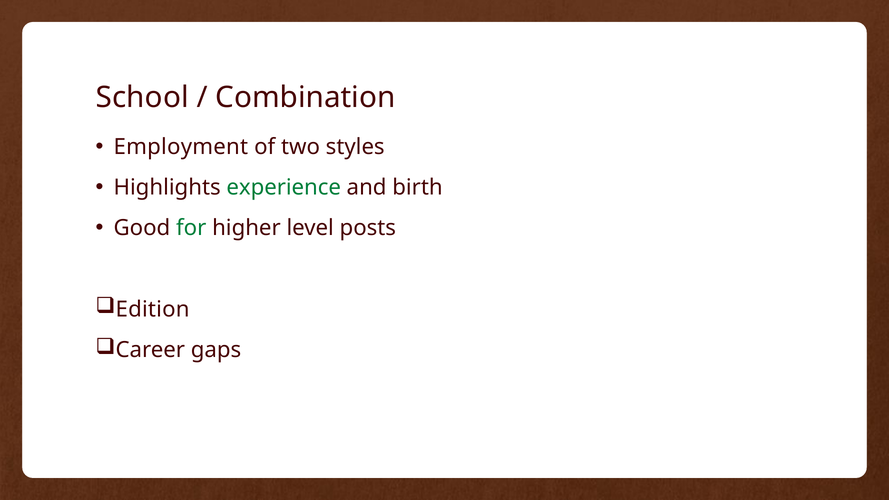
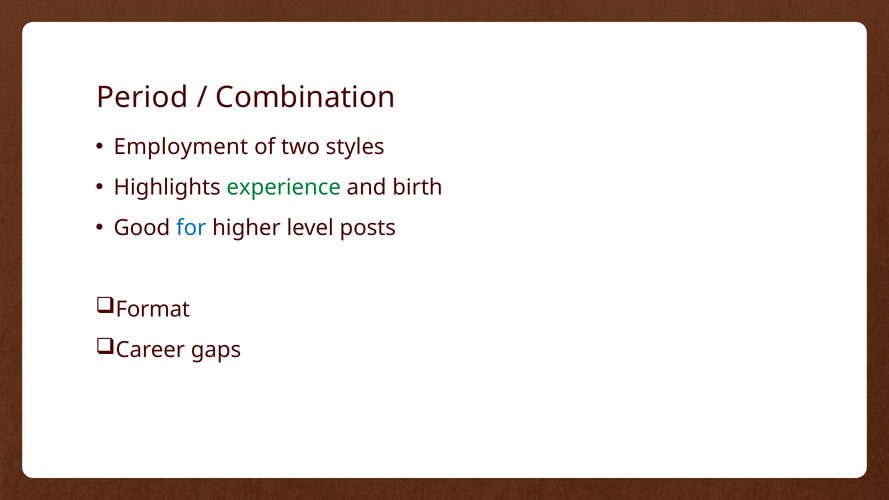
School: School -> Period (142, 98)
for colour: green -> blue (191, 228)
Edition: Edition -> Format (153, 309)
